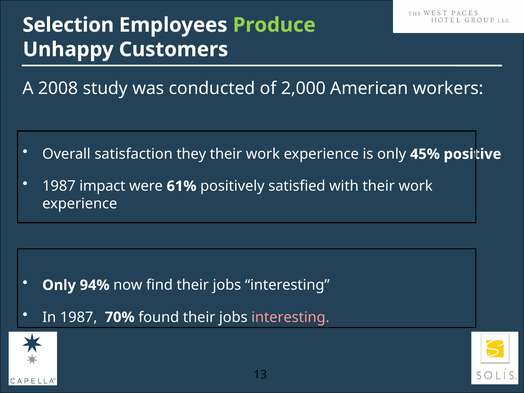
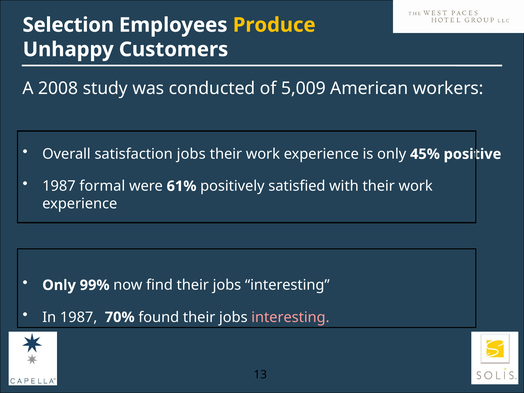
Produce colour: light green -> yellow (274, 25)
2,000: 2,000 -> 5,009 (303, 88)
satisfaction they: they -> jobs (191, 154)
impact: impact -> formal (102, 186)
94%: 94% -> 99% (95, 285)
